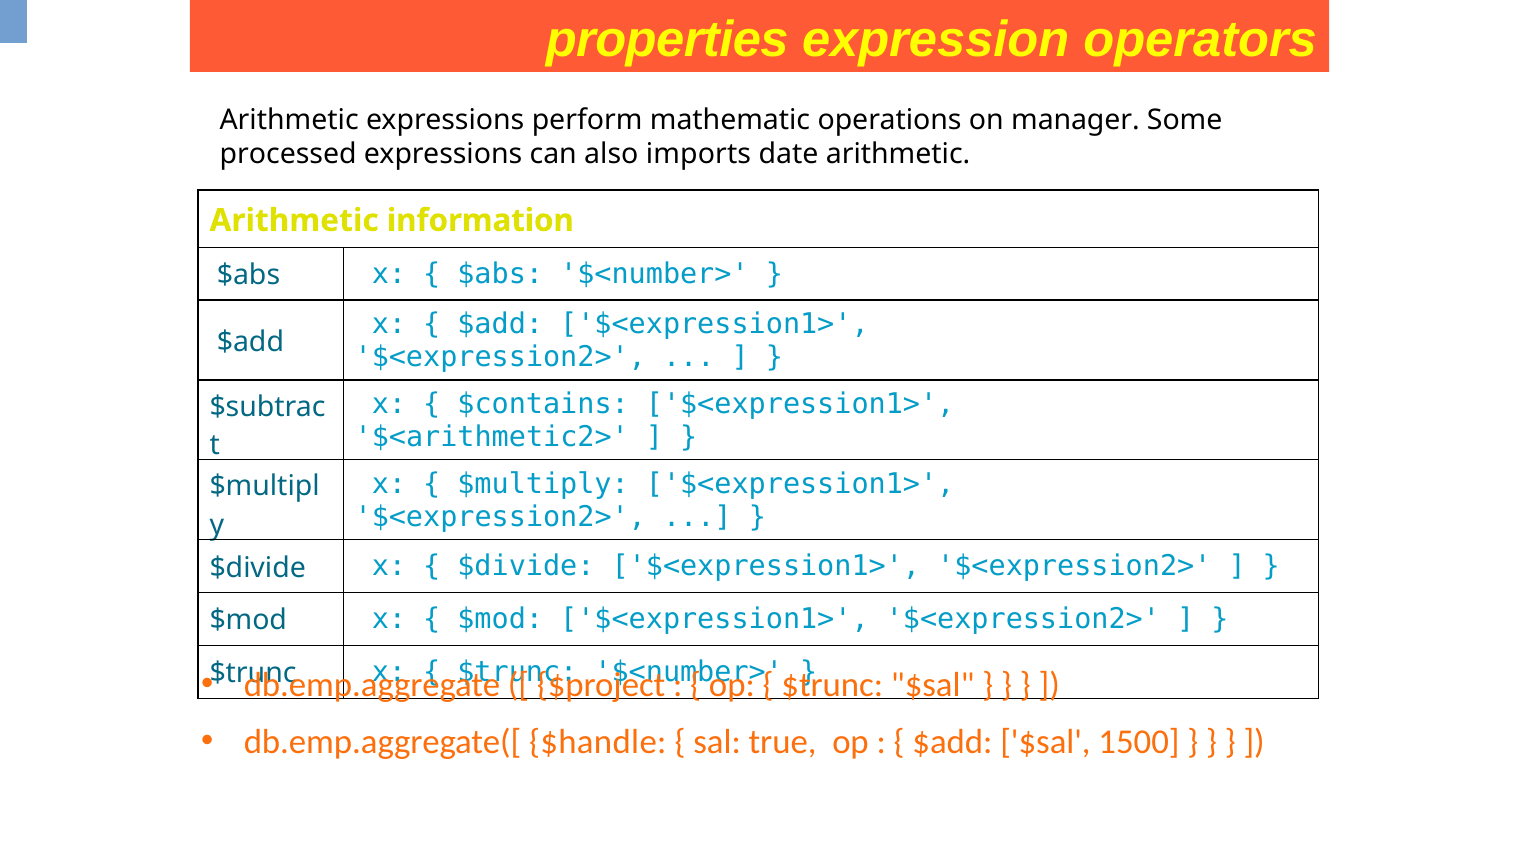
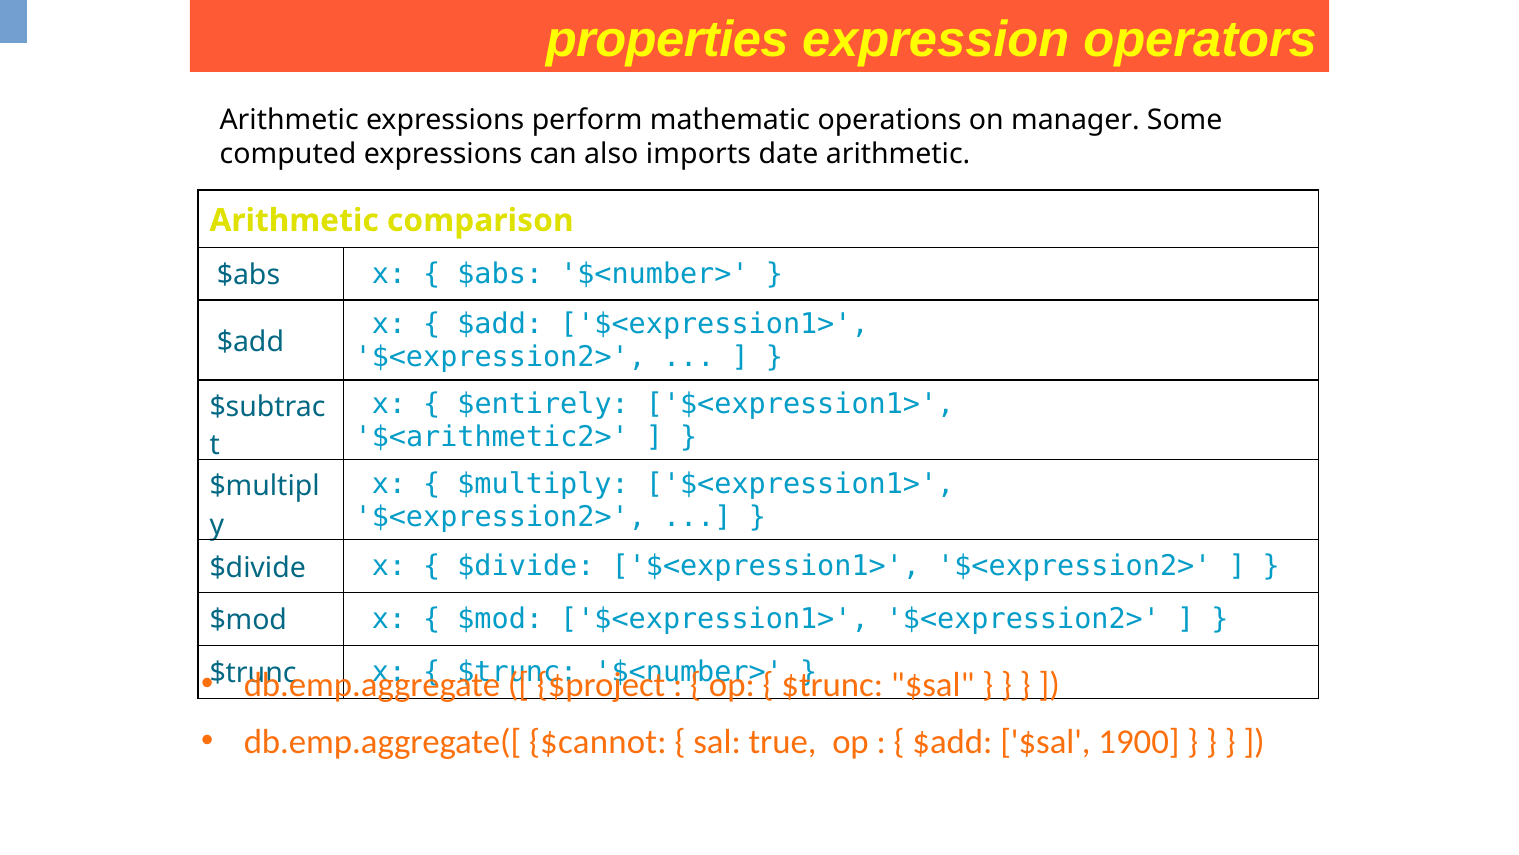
processed: processed -> computed (288, 154)
information: information -> comparison (480, 220)
$contains: $contains -> $entirely (543, 404)
$handle: $handle -> $cannot (598, 741)
1500: 1500 -> 1900 (1139, 741)
